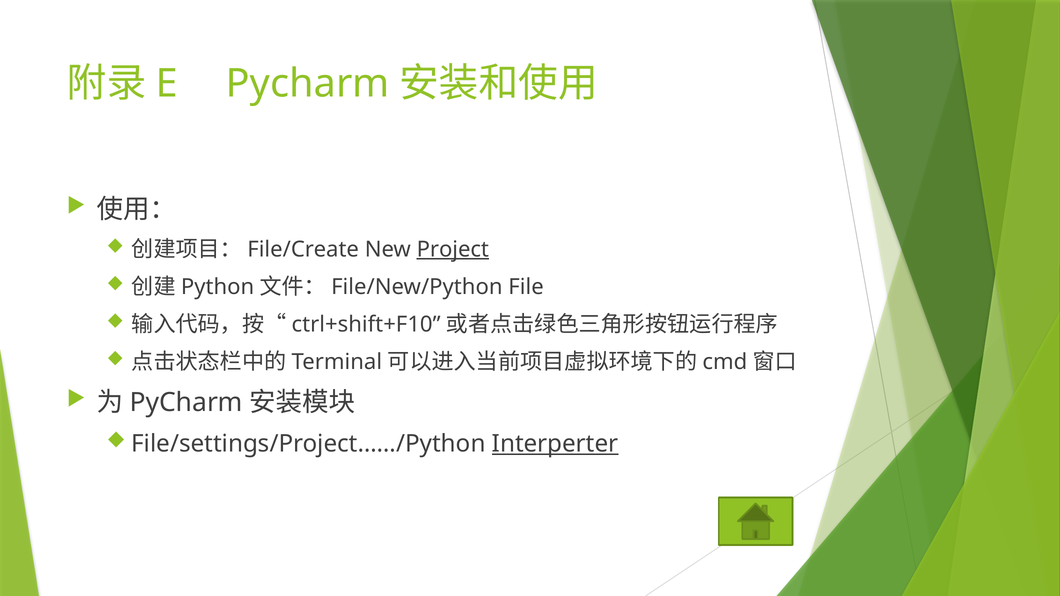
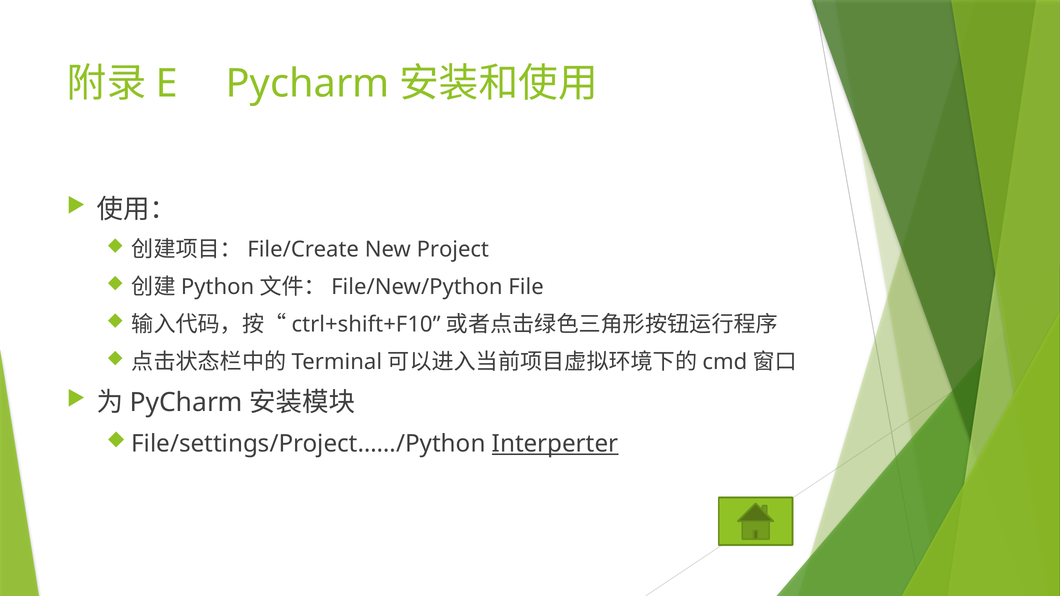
Project underline: present -> none (453, 250)
